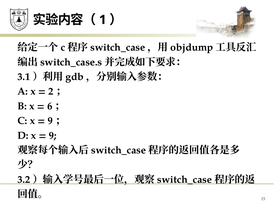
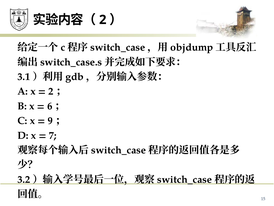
1: 1 -> 2 (103, 20)
9: 9 -> 7 (53, 135)
